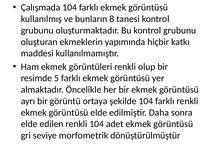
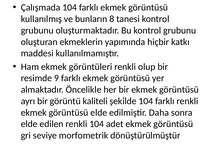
5: 5 -> 9 (57, 78)
ortaya: ortaya -> kaliteli (95, 101)
